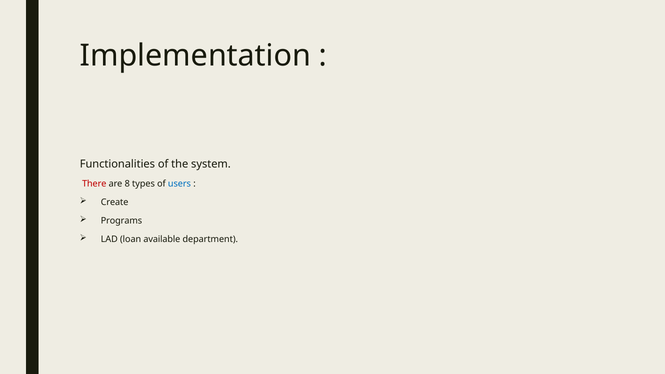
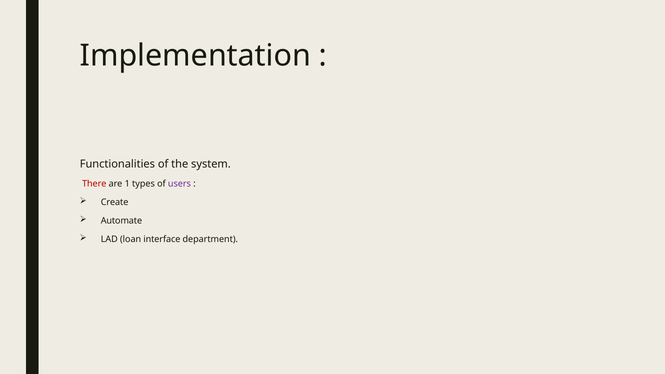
8: 8 -> 1 (127, 184)
users colour: blue -> purple (179, 184)
Programs: Programs -> Automate (121, 221)
available: available -> interface (162, 239)
